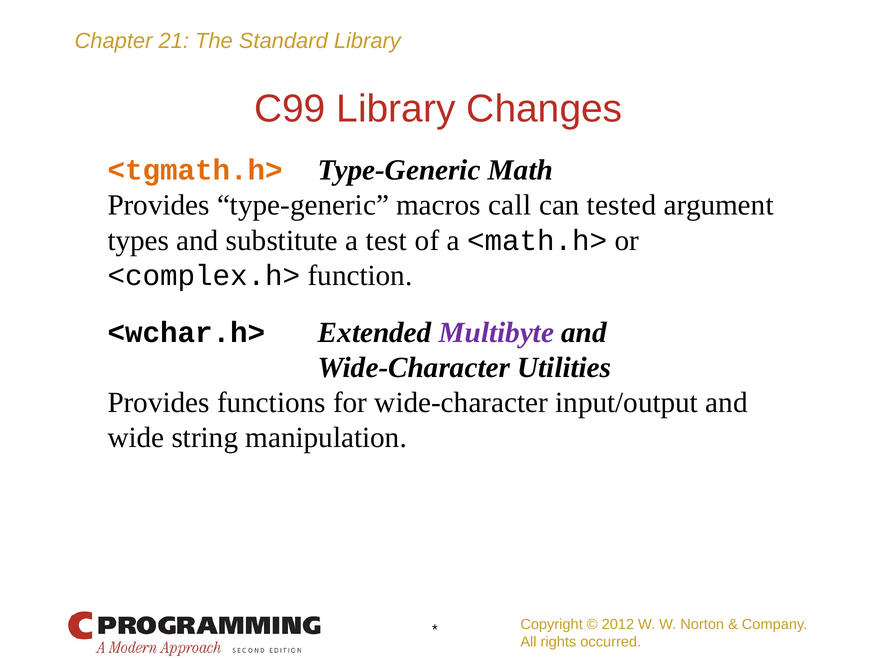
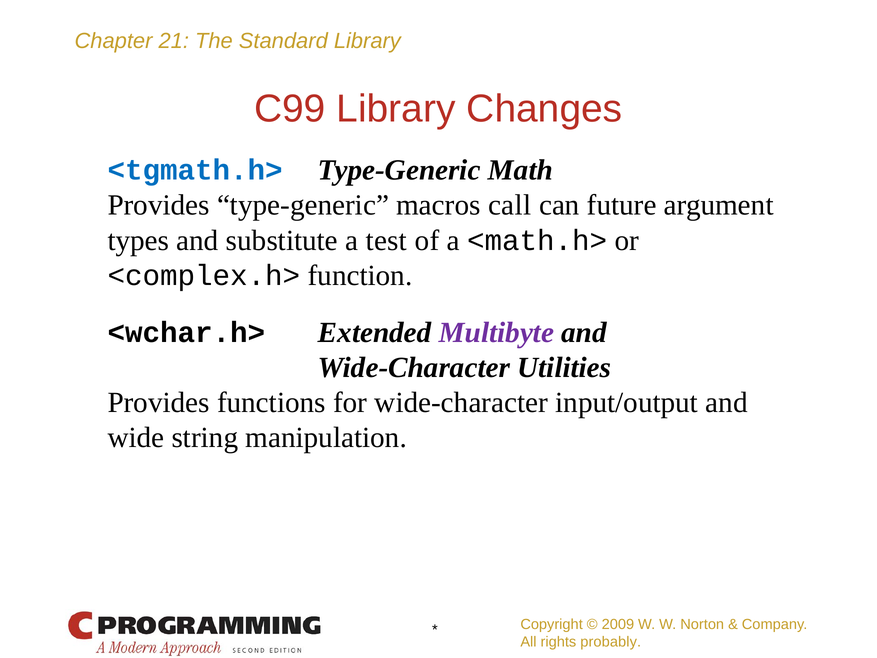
<tgmath.h> colour: orange -> blue (195, 170)
tested: tested -> future (622, 205)
2012: 2012 -> 2009 (618, 624)
occurred: occurred -> probably (611, 642)
